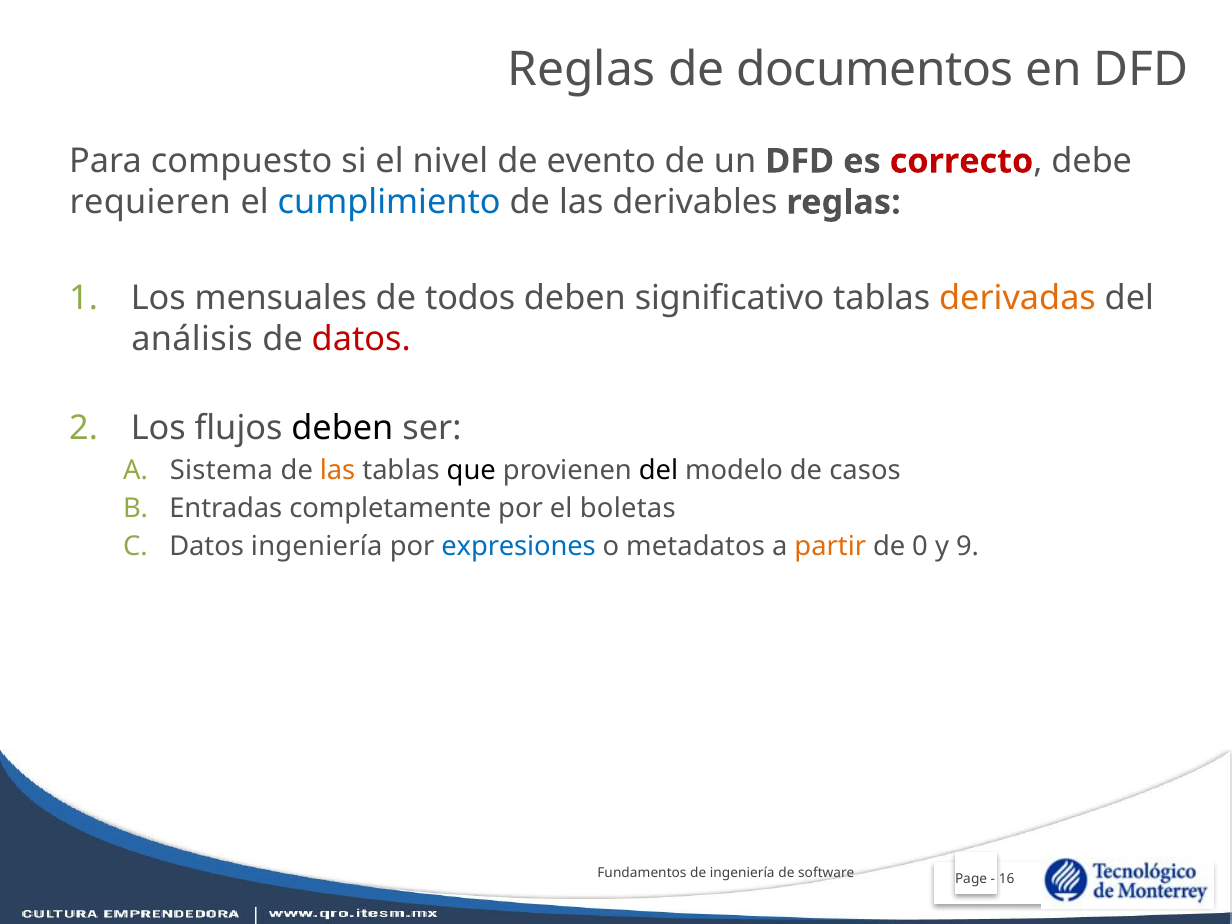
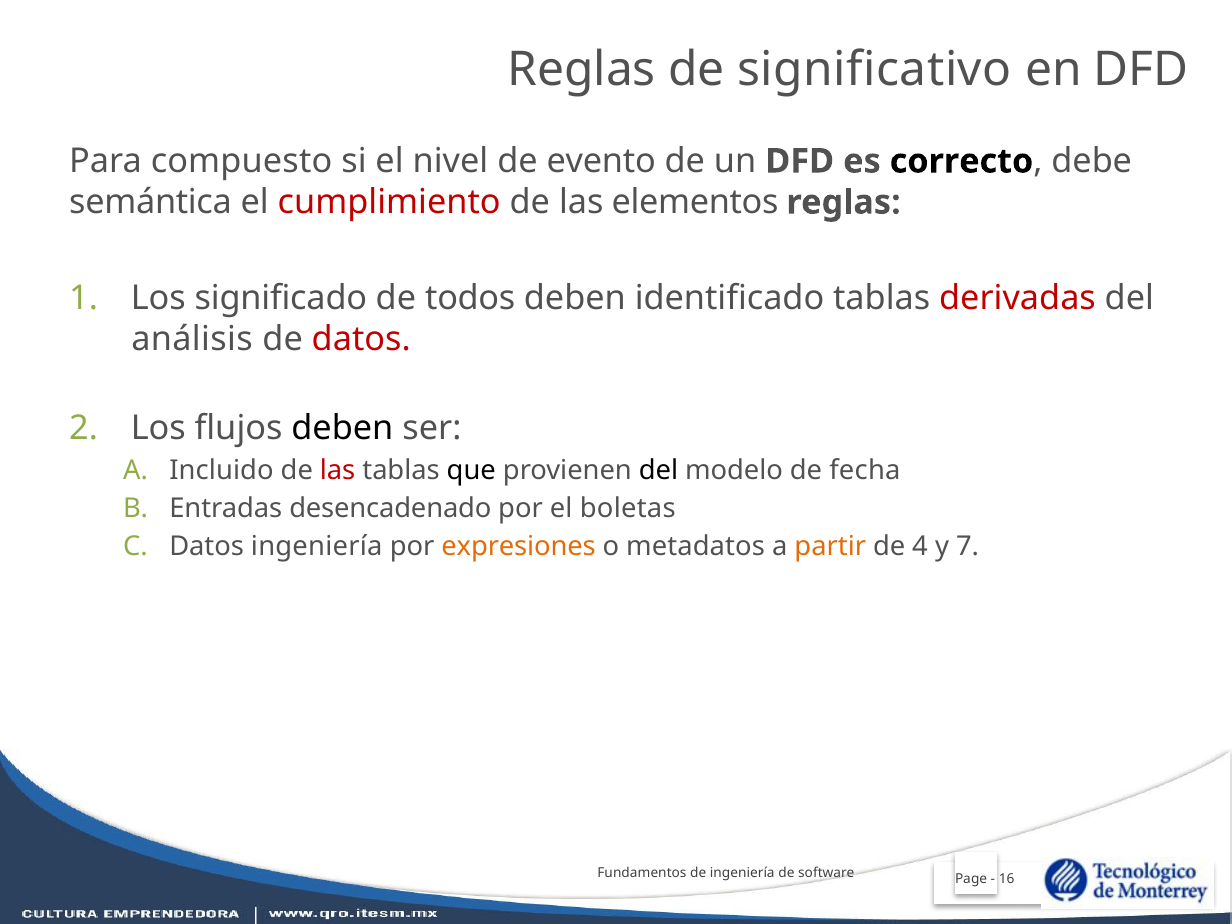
documentos: documentos -> significativo (875, 70)
correcto colour: red -> black (962, 161)
requieren: requieren -> semántica (151, 202)
cumplimiento colour: blue -> red (389, 202)
derivables: derivables -> elementos (695, 202)
mensuales: mensuales -> significado (281, 298)
significativo: significativo -> identificado (730, 298)
derivadas colour: orange -> red (1018, 298)
Sistema: Sistema -> Incluido (221, 470)
las colour: orange -> red (338, 470)
casos: casos -> fecha (865, 470)
completamente: completamente -> desencadenado (390, 509)
expresiones colour: blue -> orange (519, 547)
0: 0 -> 4 (920, 547)
9: 9 -> 7 (968, 547)
